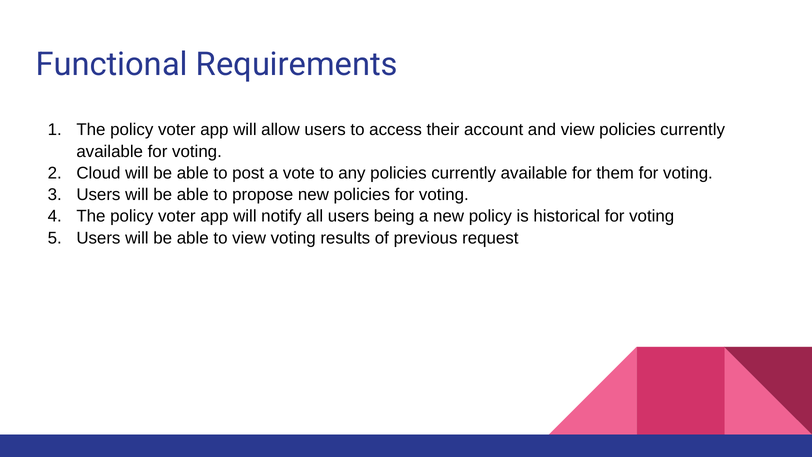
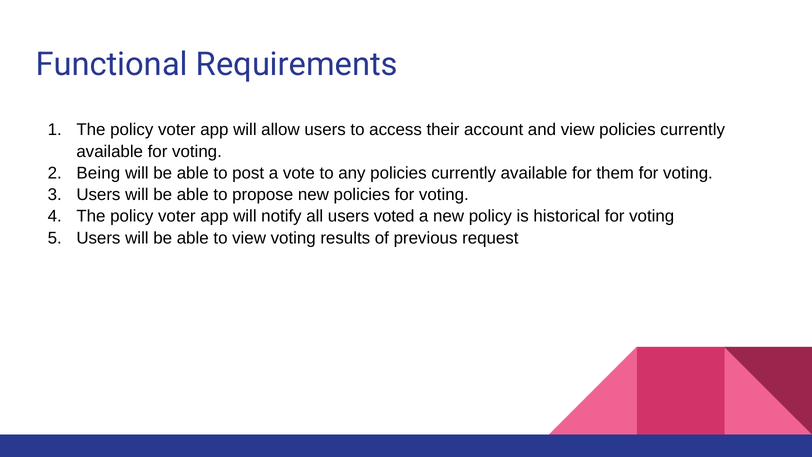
Cloud: Cloud -> Being (98, 173)
being: being -> voted (394, 216)
